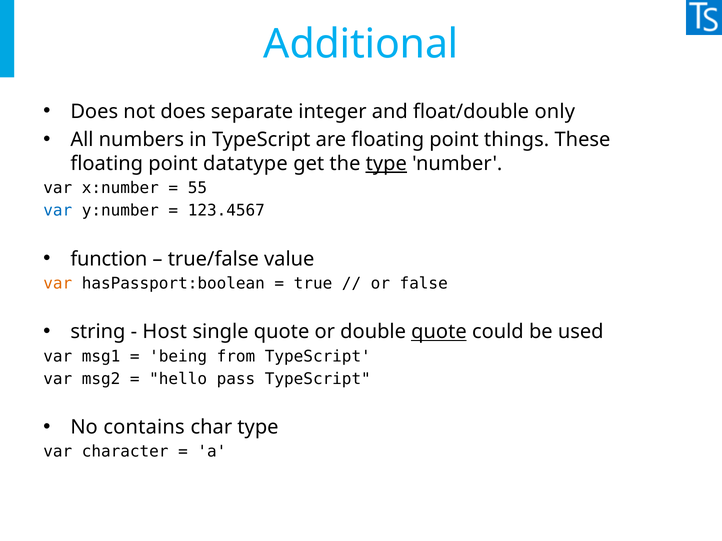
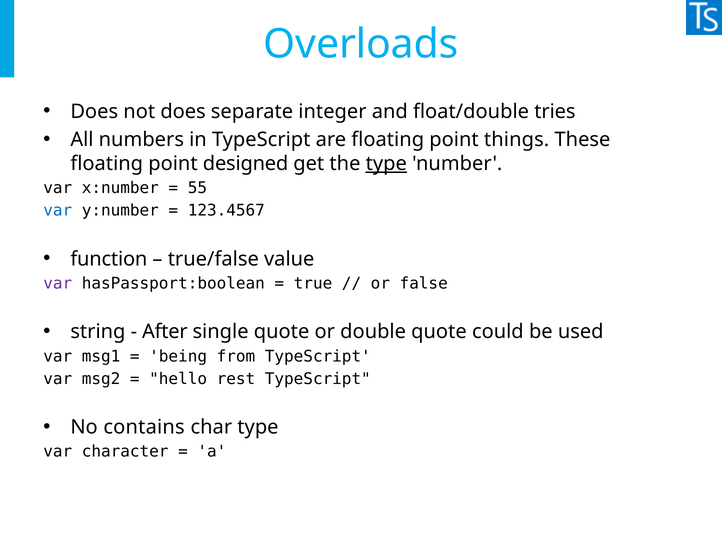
Additional: Additional -> Overloads (361, 44)
only: only -> tries (555, 112)
datatype: datatype -> designed (246, 164)
var colour: orange -> purple (58, 284)
Host: Host -> After (165, 332)
quote underline: present -> none (439, 332)
pass: pass -> rest (236, 379)
